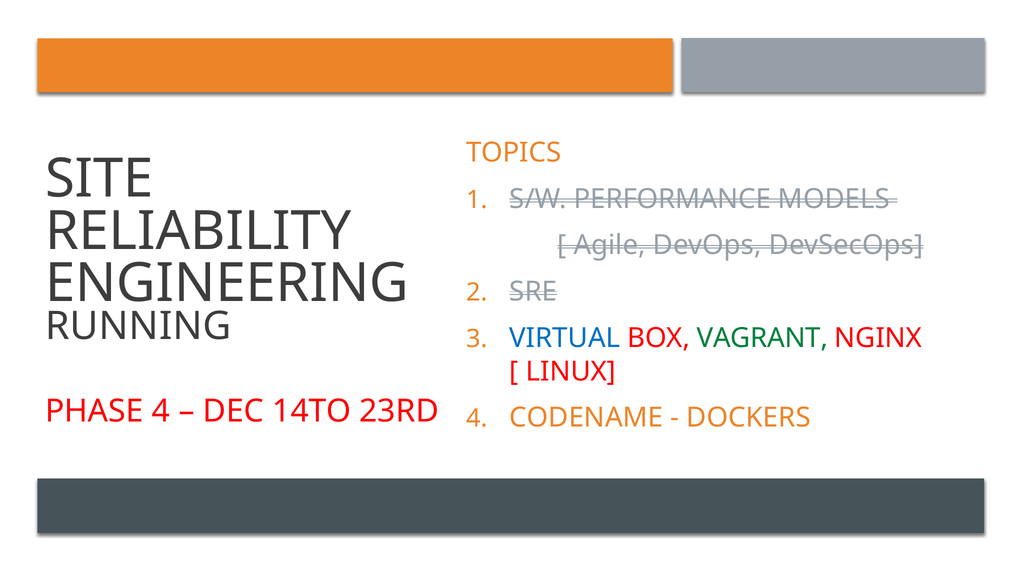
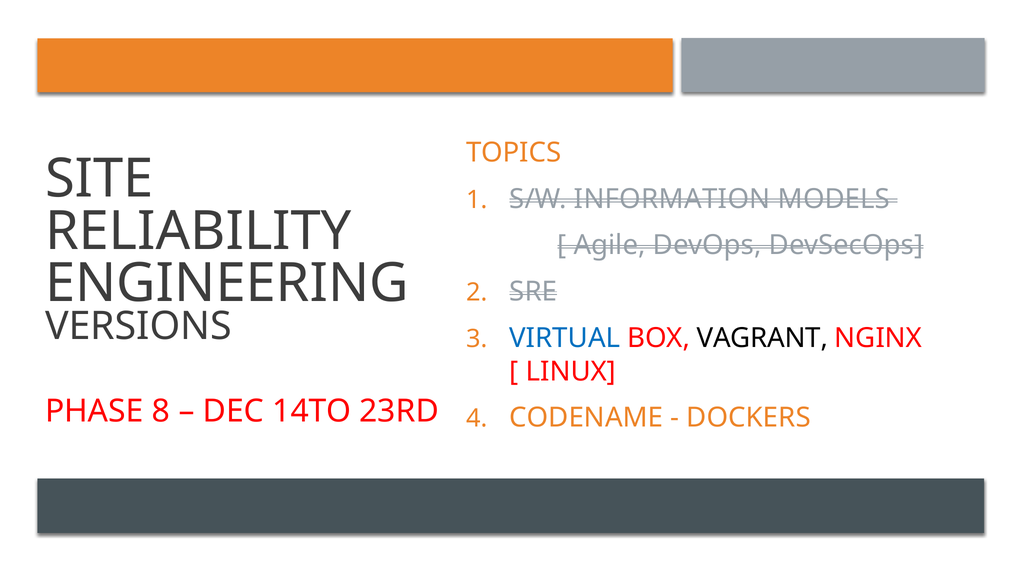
PERFORMANCE: PERFORMANCE -> INFORMATION (672, 199)
RUNNING: RUNNING -> VERSIONS (138, 326)
VAGRANT colour: green -> black (762, 338)
PHASE 4: 4 -> 8 (161, 411)
